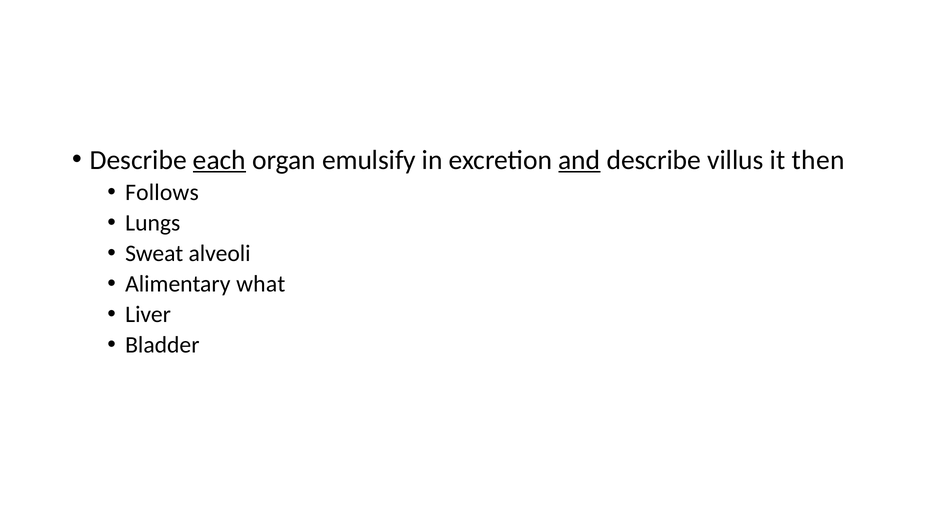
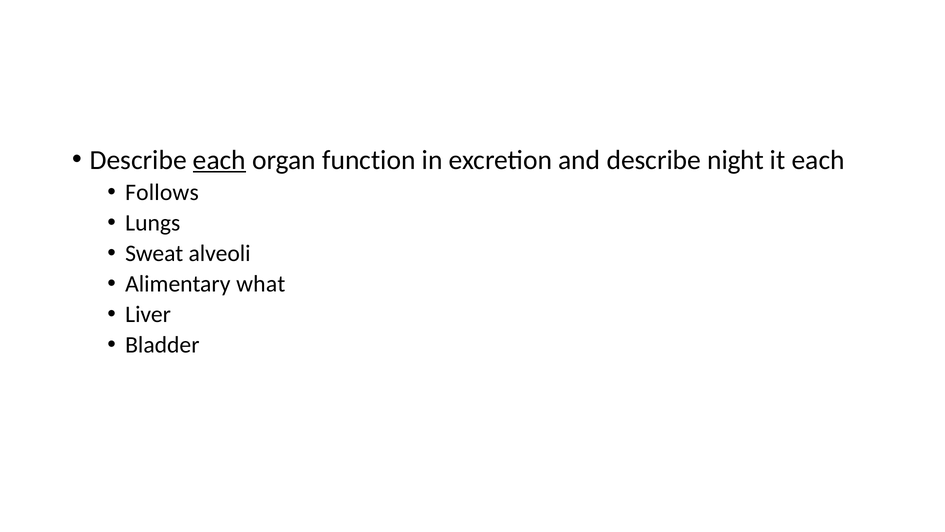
emulsify: emulsify -> function (369, 160)
and underline: present -> none (579, 160)
villus: villus -> night (736, 160)
it then: then -> each (818, 160)
